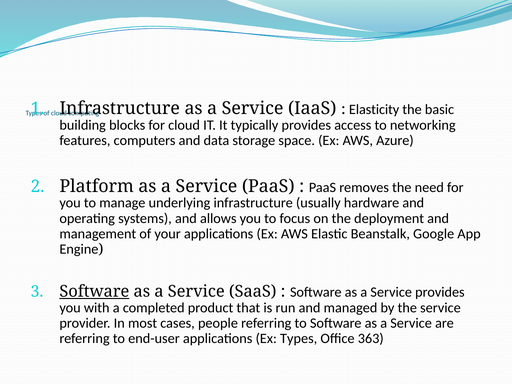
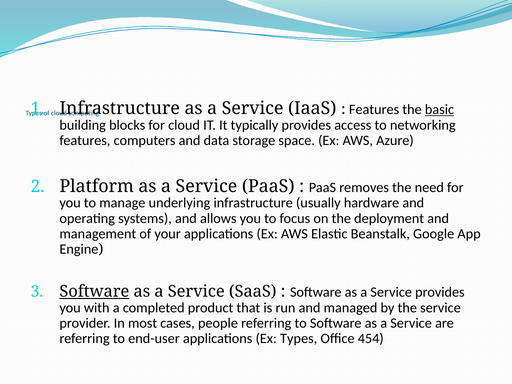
Elasticity: Elasticity -> Features (374, 109)
basic underline: none -> present (439, 109)
363: 363 -> 454 (371, 339)
